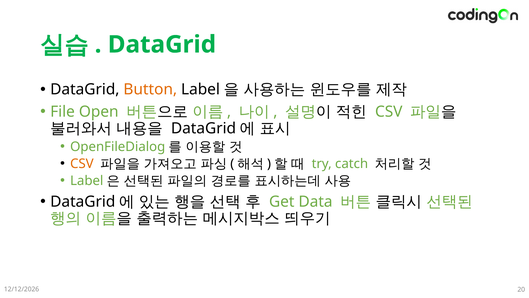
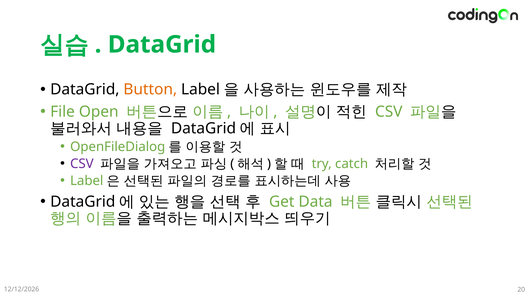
CSV colour: orange -> purple (82, 163)
